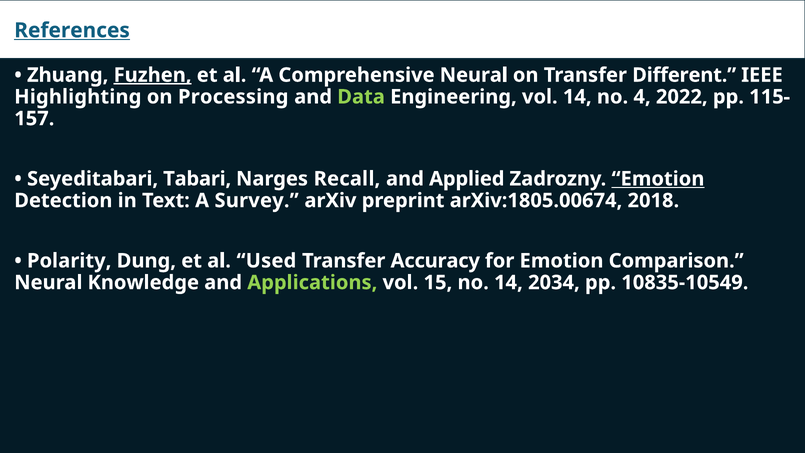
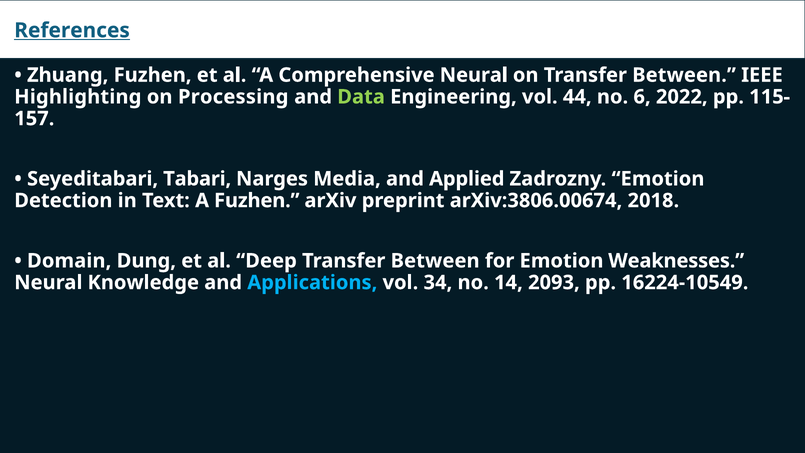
Fuzhen underline: present -> none (153, 75)
on Transfer Different: Different -> Between (684, 75)
vol 14: 14 -> 44 (577, 97)
4: 4 -> 6 (642, 97)
Recall: Recall -> Media (347, 179)
Emotion underline: present -> none (658, 179)
A Survey: Survey -> Fuzhen (257, 200)
arXiv:1805.00674: arXiv:1805.00674 -> arXiv:3806.00674 (536, 200)
Polarity: Polarity -> Domain (69, 261)
Used: Used -> Deep (267, 261)
Accuracy: Accuracy -> Between (435, 261)
Comparison: Comparison -> Weaknesses (676, 261)
Applications colour: light green -> light blue (312, 282)
15: 15 -> 34 (438, 282)
2034: 2034 -> 2093 (554, 282)
10835-10549: 10835-10549 -> 16224-10549 (685, 282)
